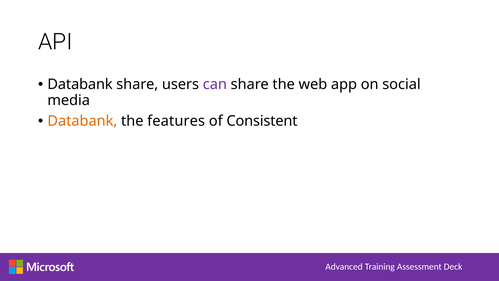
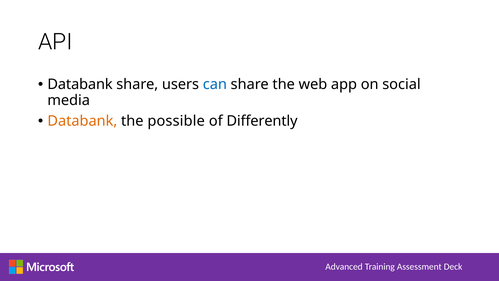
can colour: purple -> blue (215, 84)
features: features -> possible (176, 121)
Consistent: Consistent -> Differently (262, 121)
